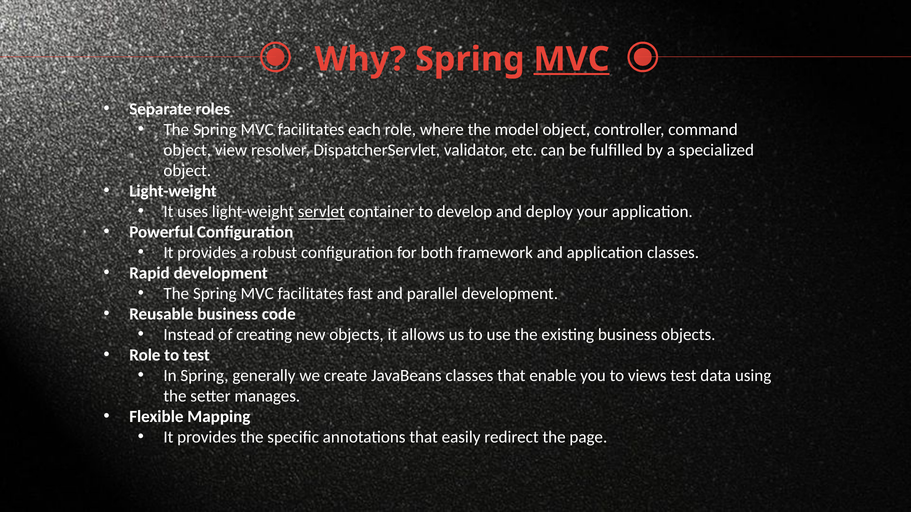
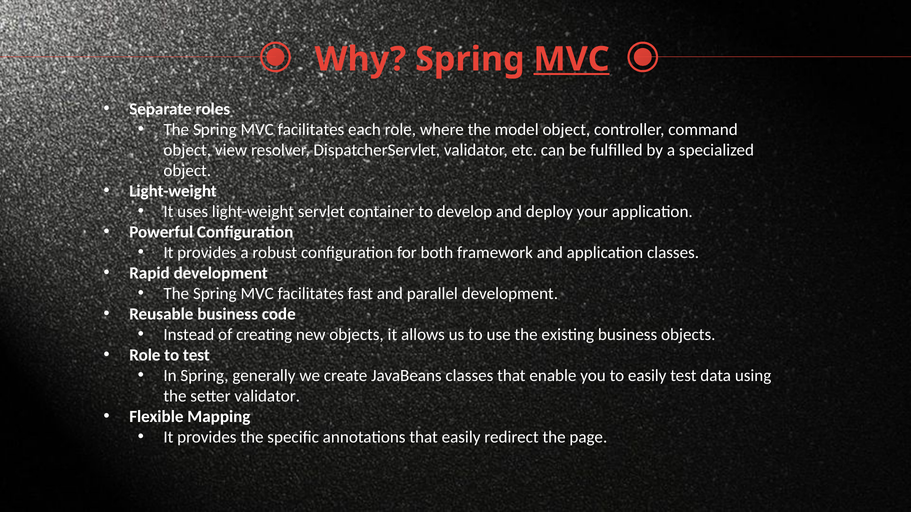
servlet underline: present -> none (321, 212)
to views: views -> easily (647, 376)
setter manages: manages -> validator (267, 396)
